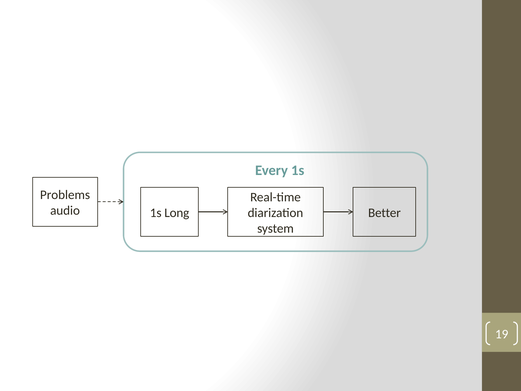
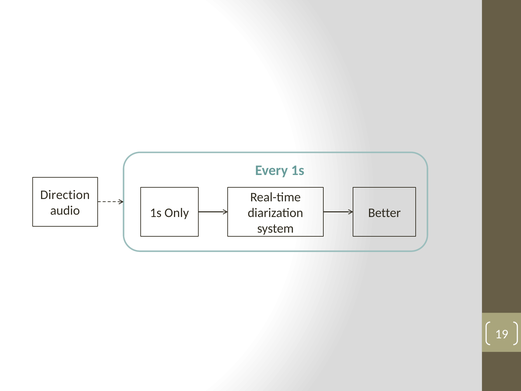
Problems: Problems -> Direction (65, 195)
Long: Long -> Only (177, 213)
